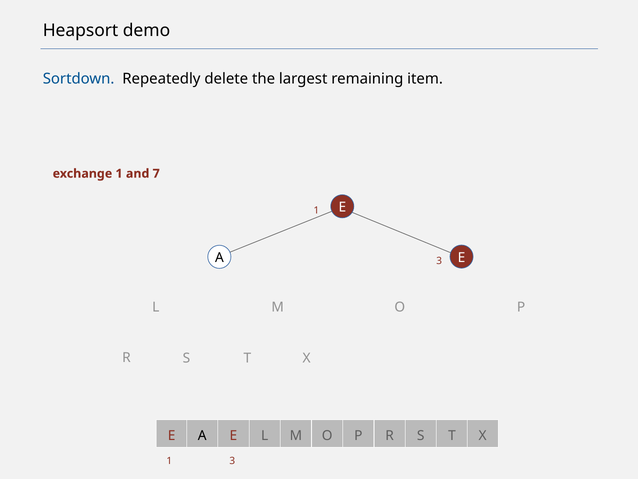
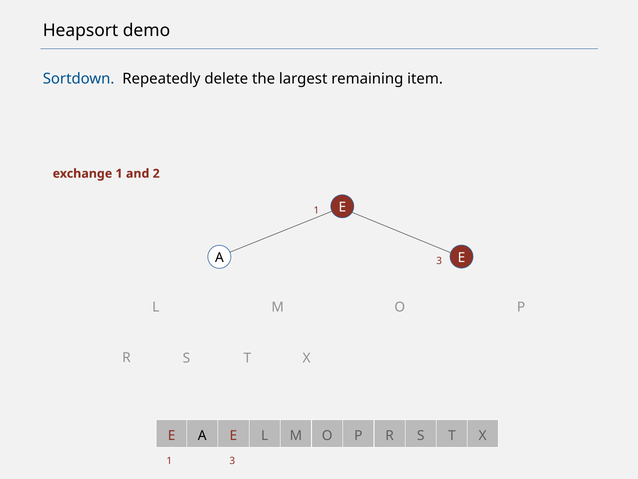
7: 7 -> 2 (156, 173)
